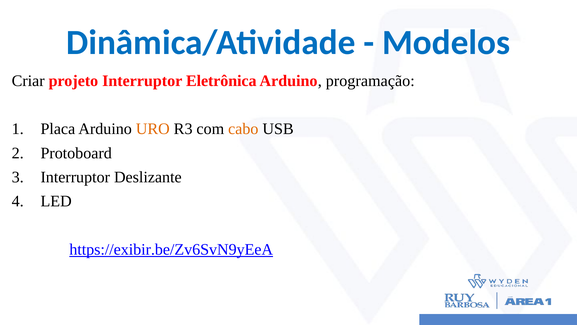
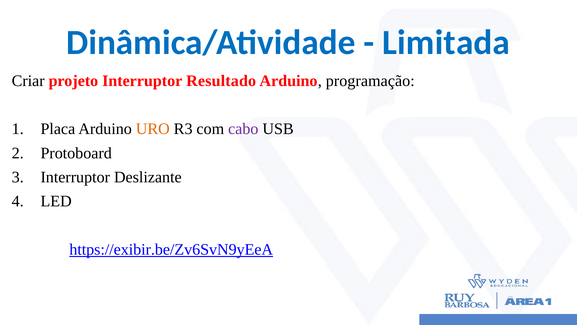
Modelos: Modelos -> Limitada (446, 42)
Eletrônica: Eletrônica -> Resultado (221, 81)
cabo colour: orange -> purple (243, 129)
